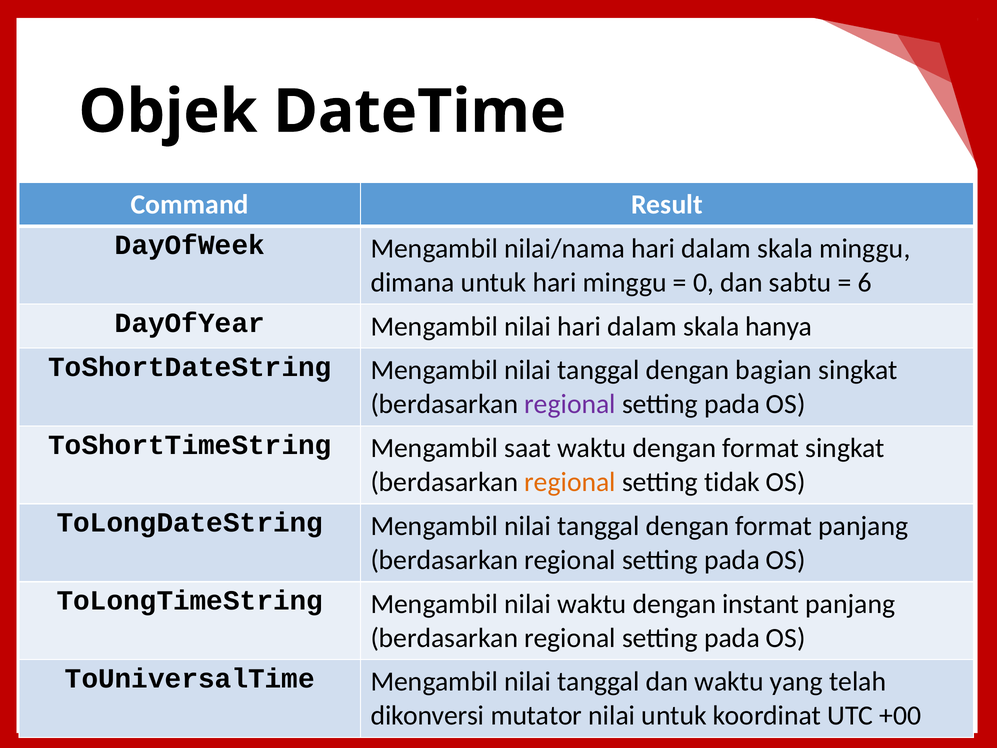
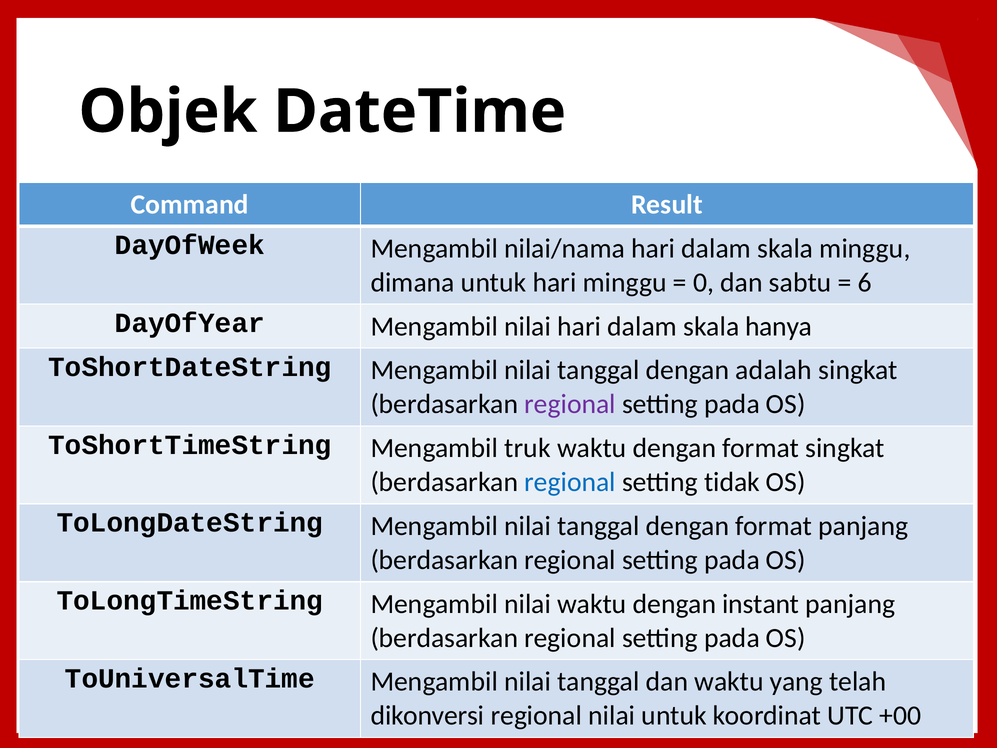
bagian: bagian -> adalah (774, 370)
saat: saat -> truk (527, 448)
regional colour: orange -> blue (570, 482)
dikonversi mutator: mutator -> regional (536, 715)
